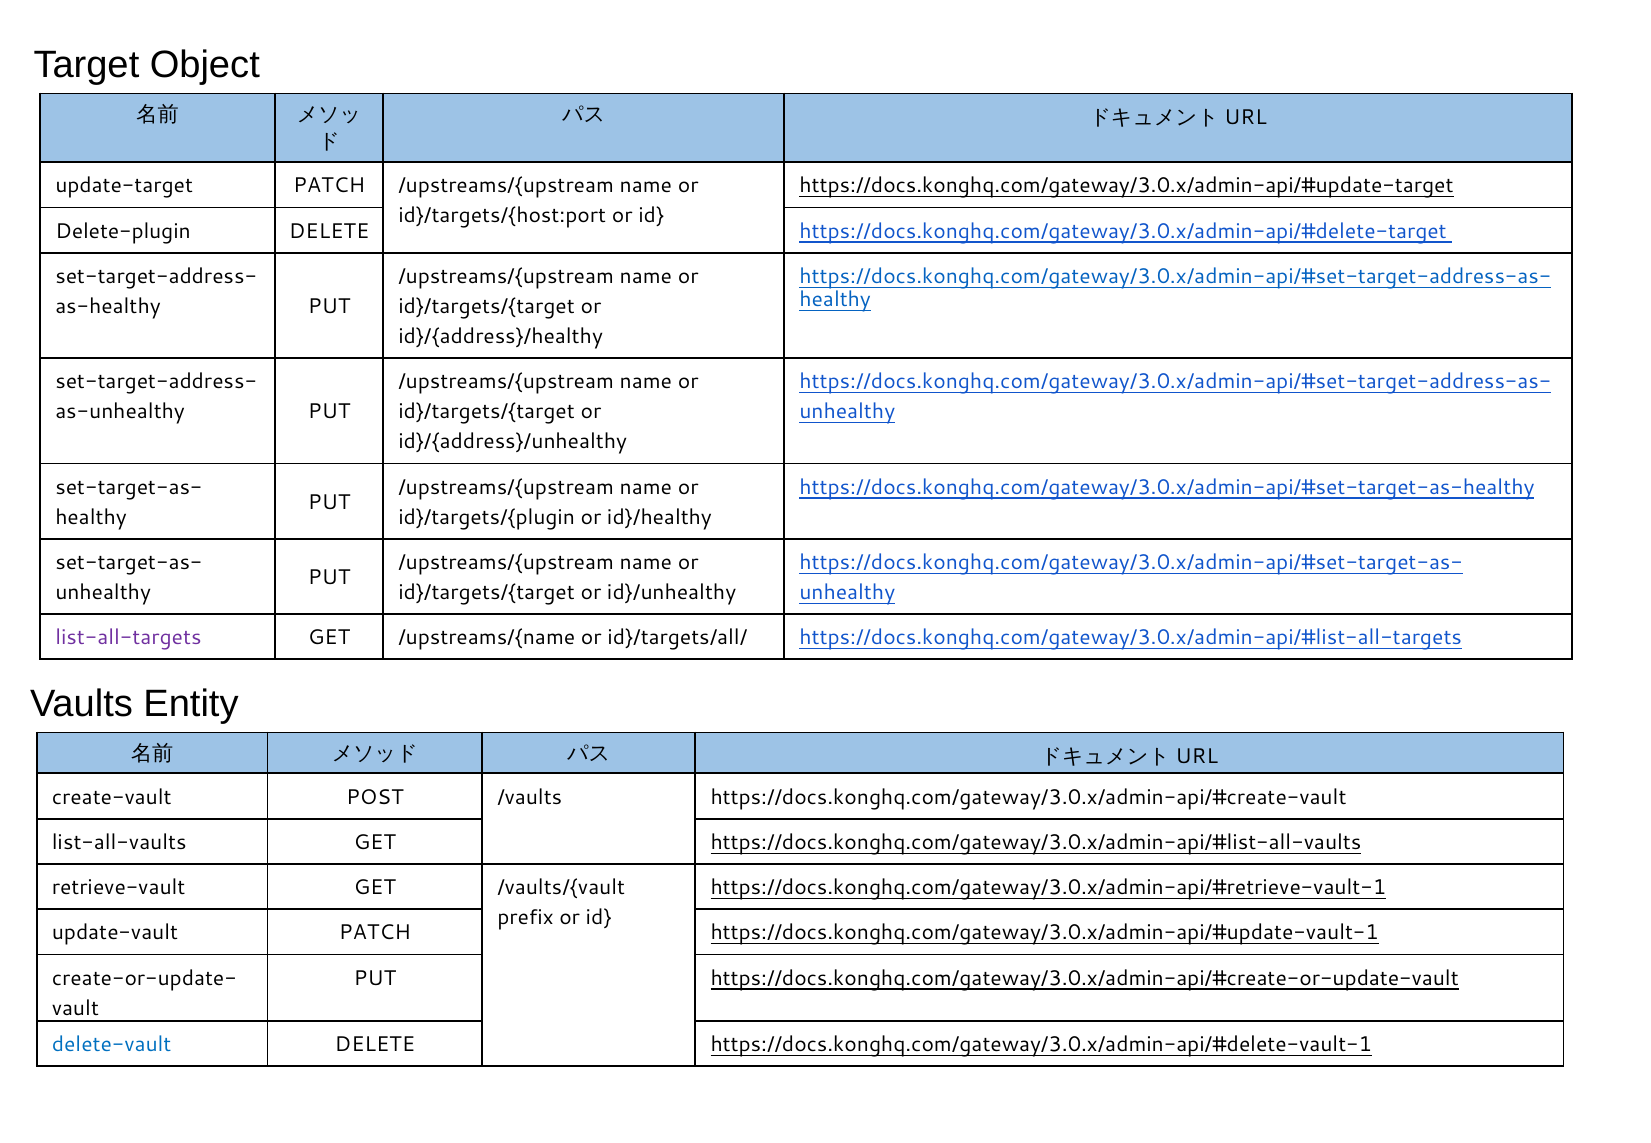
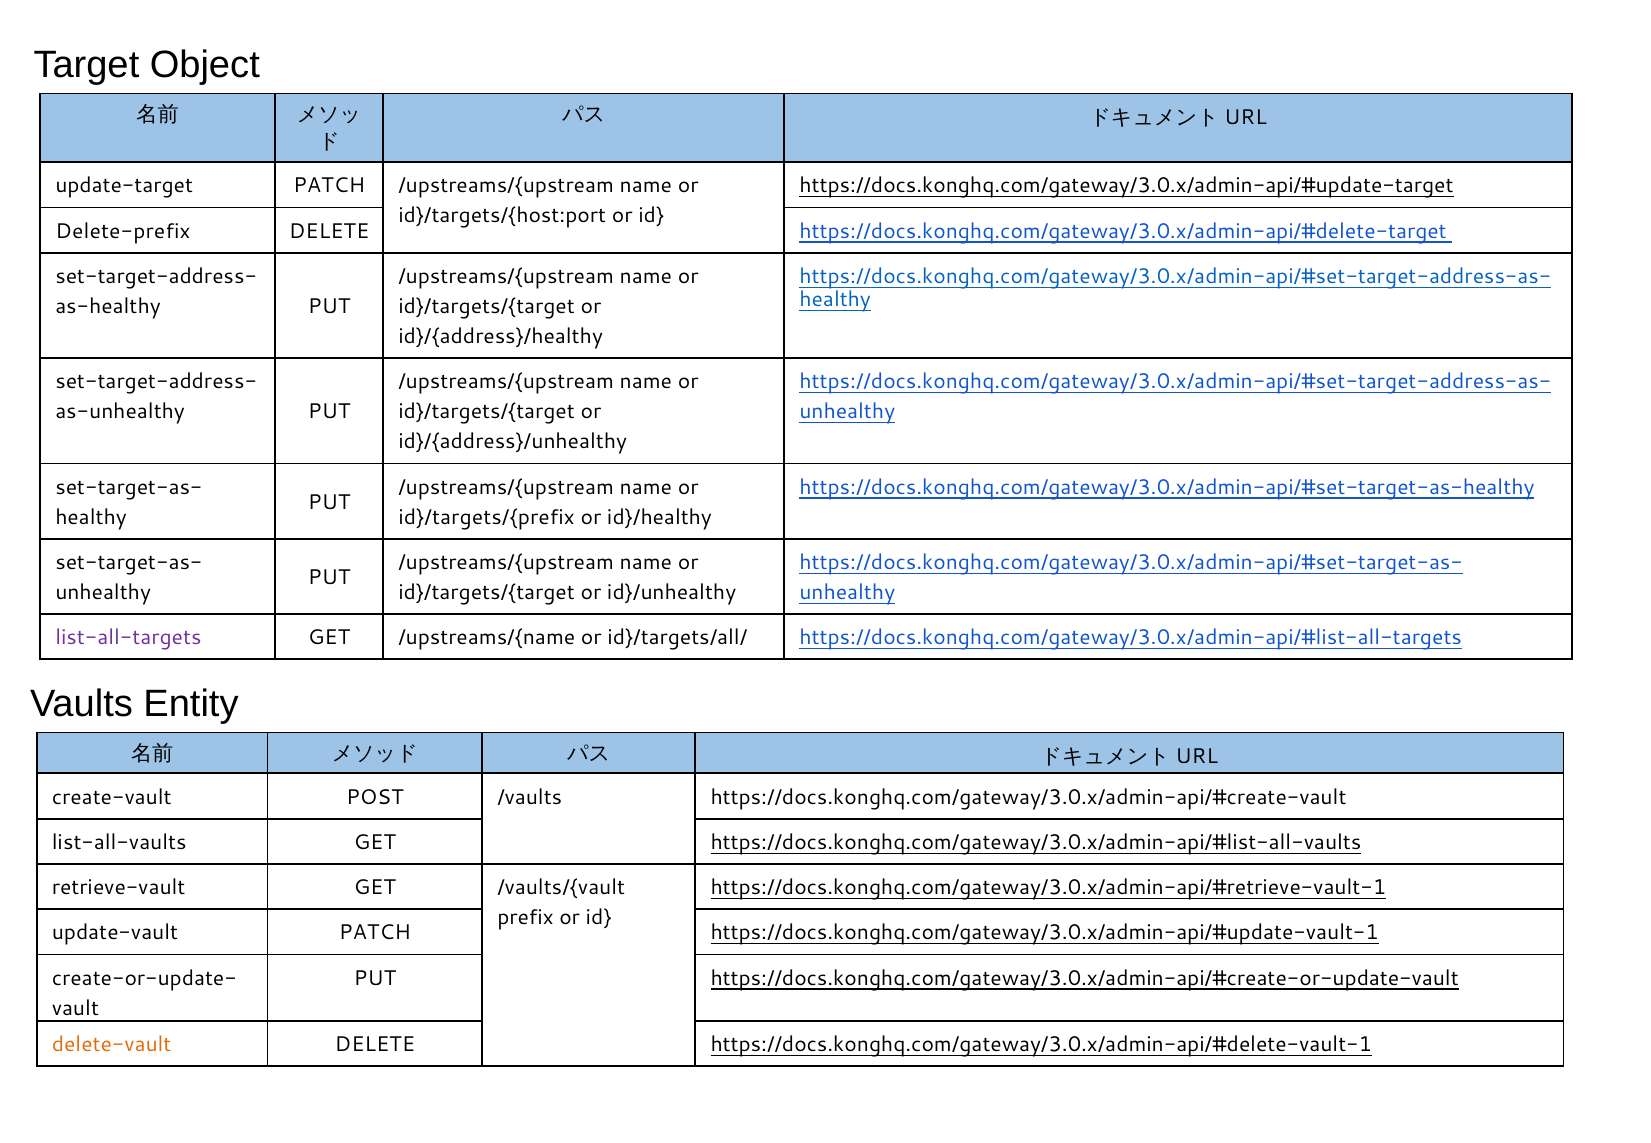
Delete-plugin: Delete-plugin -> Delete-prefix (123, 231)
id}/targets/{plugin: id}/targets/{plugin -> id}/targets/{prefix (487, 517)
delete-vault colour: blue -> orange (112, 1044)
